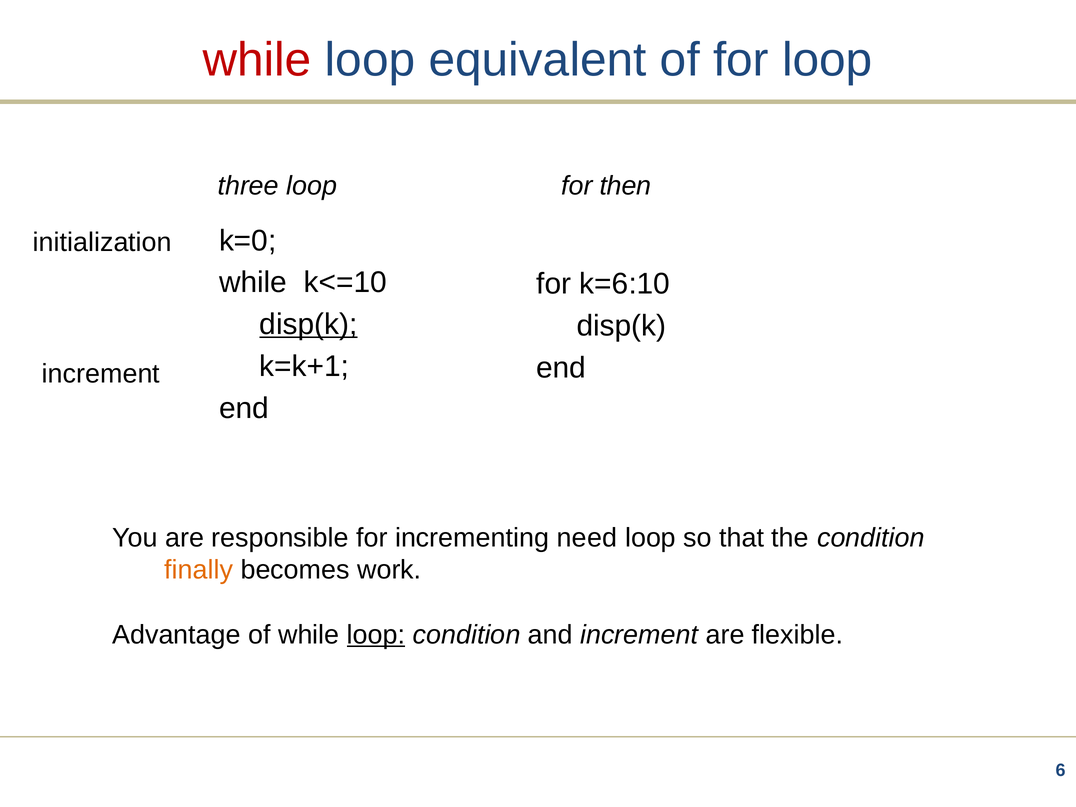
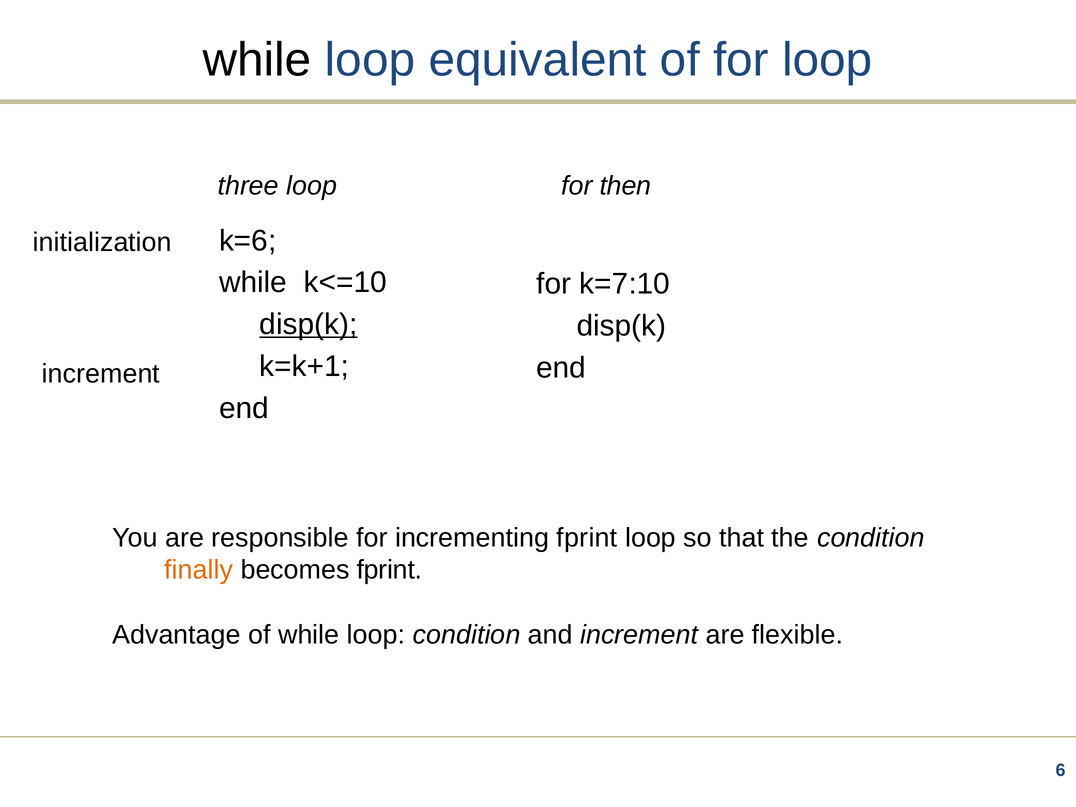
while colour: red -> black (257, 60)
k=0: k=0 -> k=6 (248, 241)
k=6:10: k=6:10 -> k=7:10 (625, 284)
incrementing need: need -> fprint (587, 538)
becomes work: work -> fprint (389, 570)
loop underline: present -> none (376, 635)
